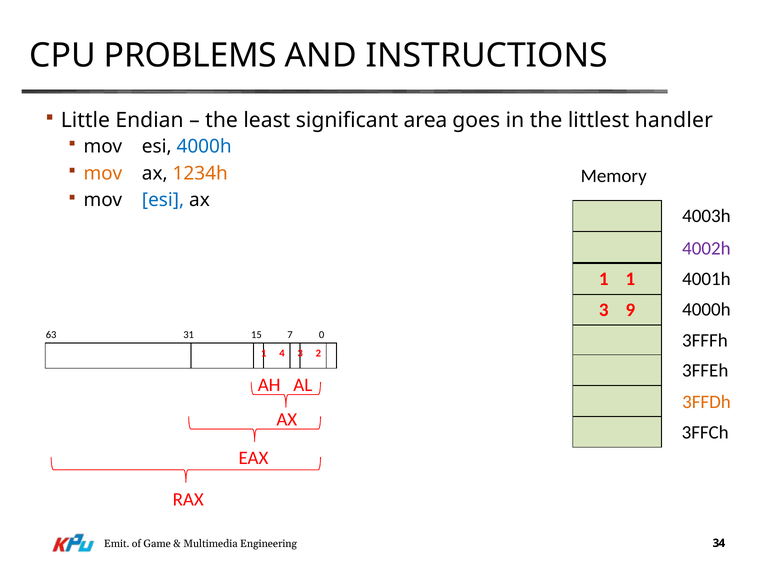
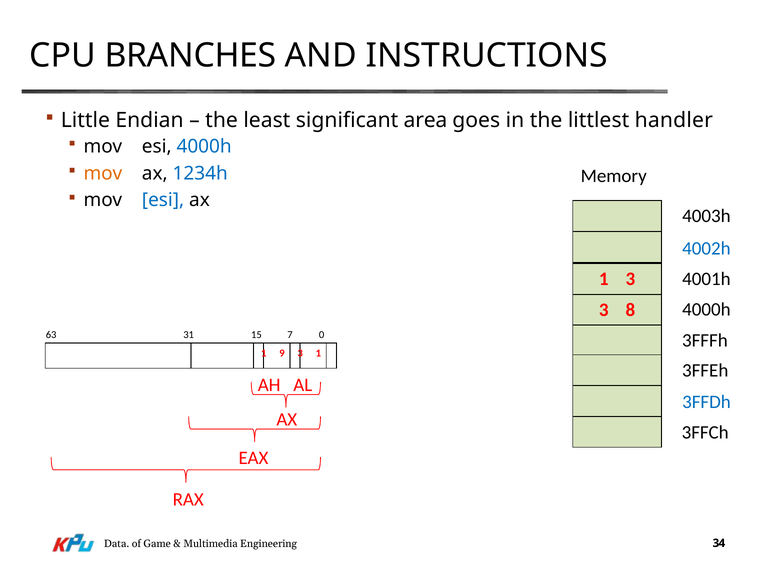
PROBLEMS: PROBLEMS -> BRANCHES (190, 56)
1234h colour: orange -> blue (200, 173)
4002h colour: purple -> blue (706, 248)
1 1: 1 -> 3 (630, 279)
9: 9 -> 8 (630, 310)
4: 4 -> 9 (282, 353)
3 2: 2 -> 1 (318, 353)
3FFDh colour: orange -> blue (706, 402)
Emit: Emit -> Data (117, 544)
